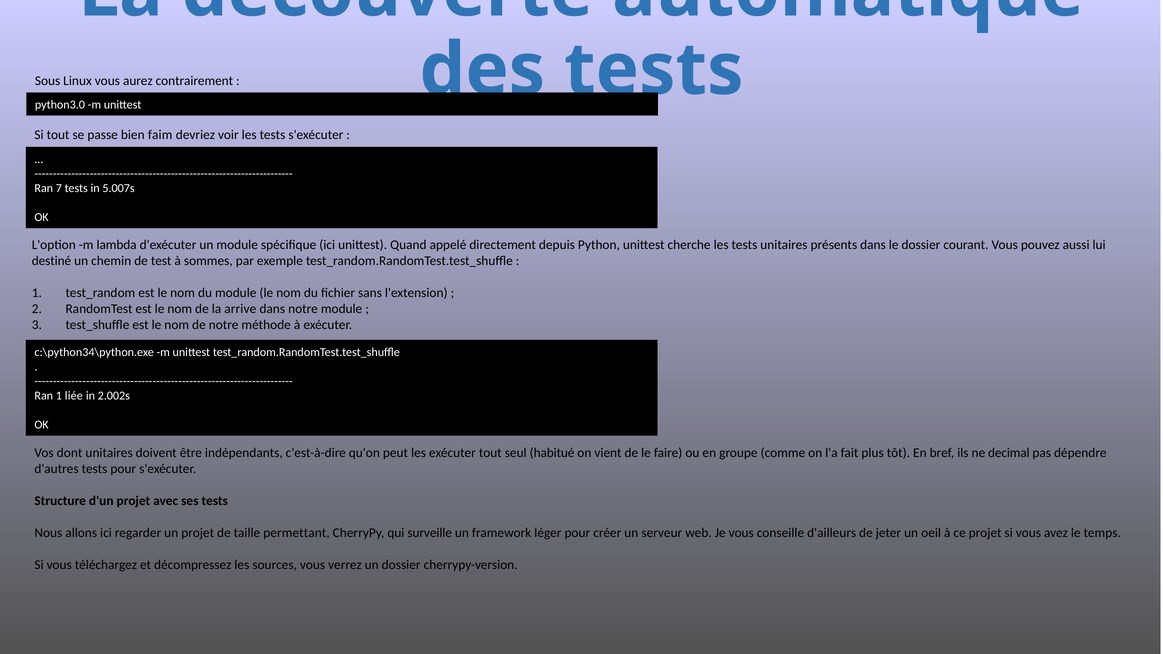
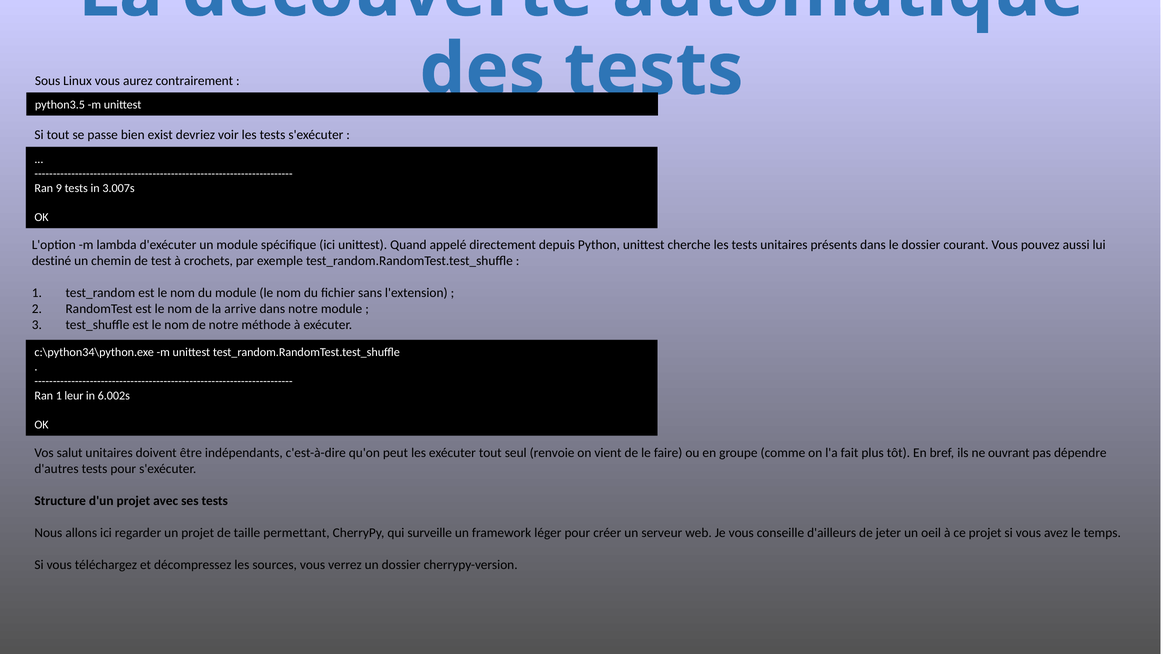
python3.0: python3.0 -> python3.5 (60, 105)
faim: faim -> exist (160, 135)
7: 7 -> 9 (59, 188)
5.007s: 5.007s -> 3.007s (119, 188)
sommes: sommes -> crochets (208, 261)
liée: liée -> leur (74, 396)
2.002s: 2.002s -> 6.002s (114, 396)
dont: dont -> salut (70, 453)
habitué: habitué -> renvoie (552, 453)
decimal: decimal -> ouvrant (1009, 453)
